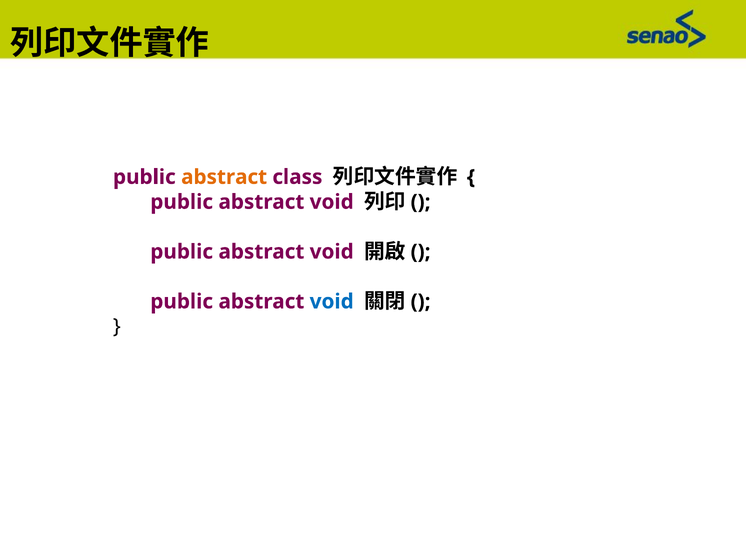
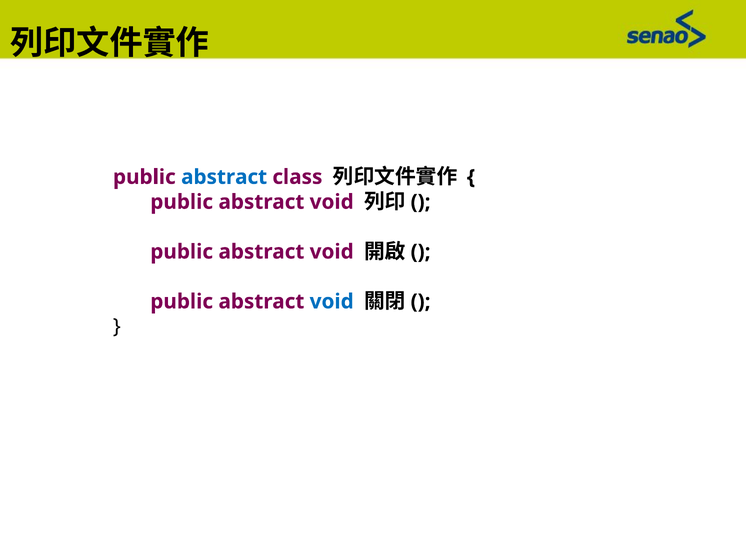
abstract colour: orange -> blue (224, 177)
